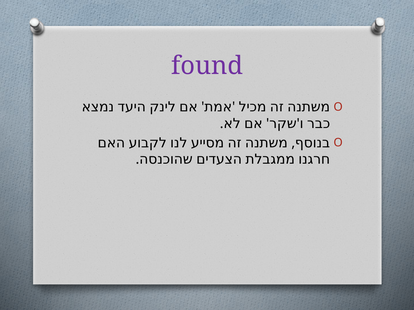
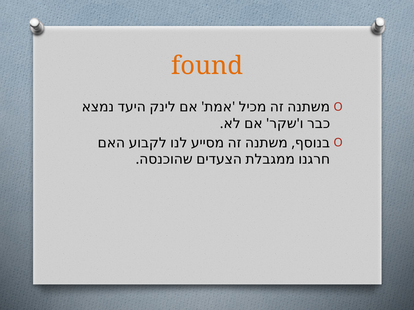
found colour: purple -> orange (207, 66)
